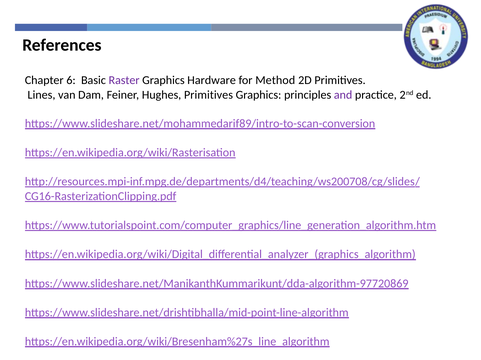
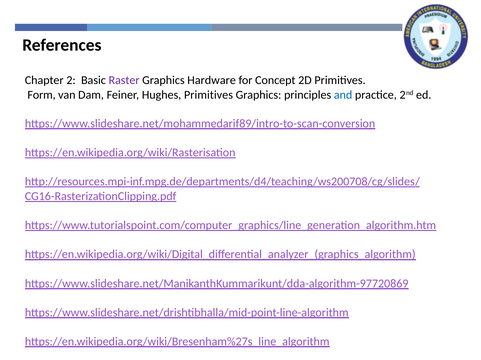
6: 6 -> 2 (71, 81)
Method: Method -> Concept (275, 81)
Lines: Lines -> Form (42, 95)
and colour: purple -> blue (343, 95)
